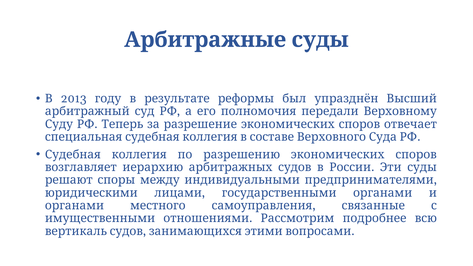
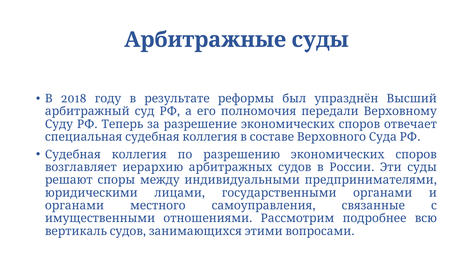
2013: 2013 -> 2018 (74, 99)
